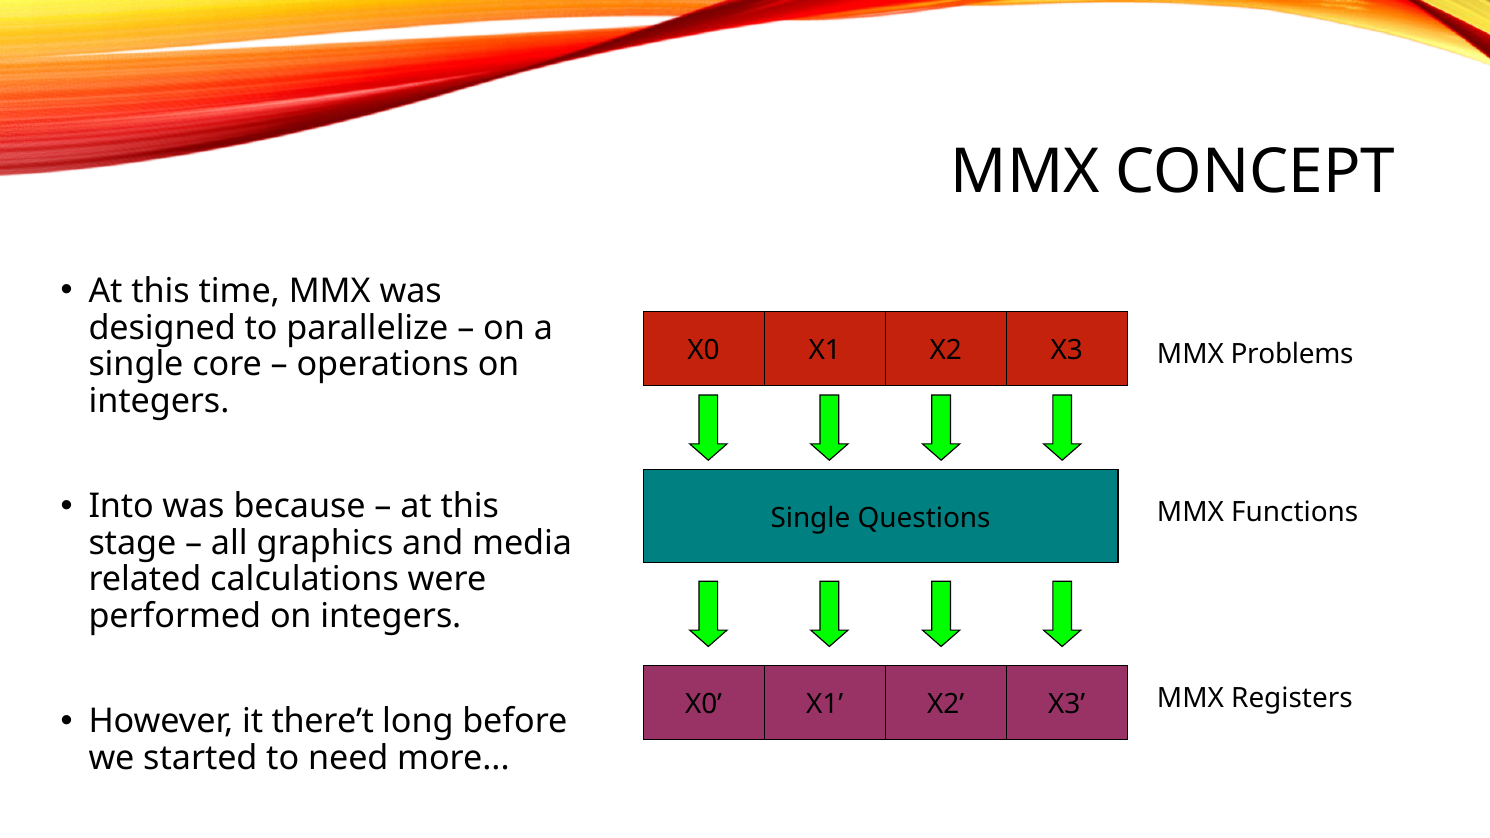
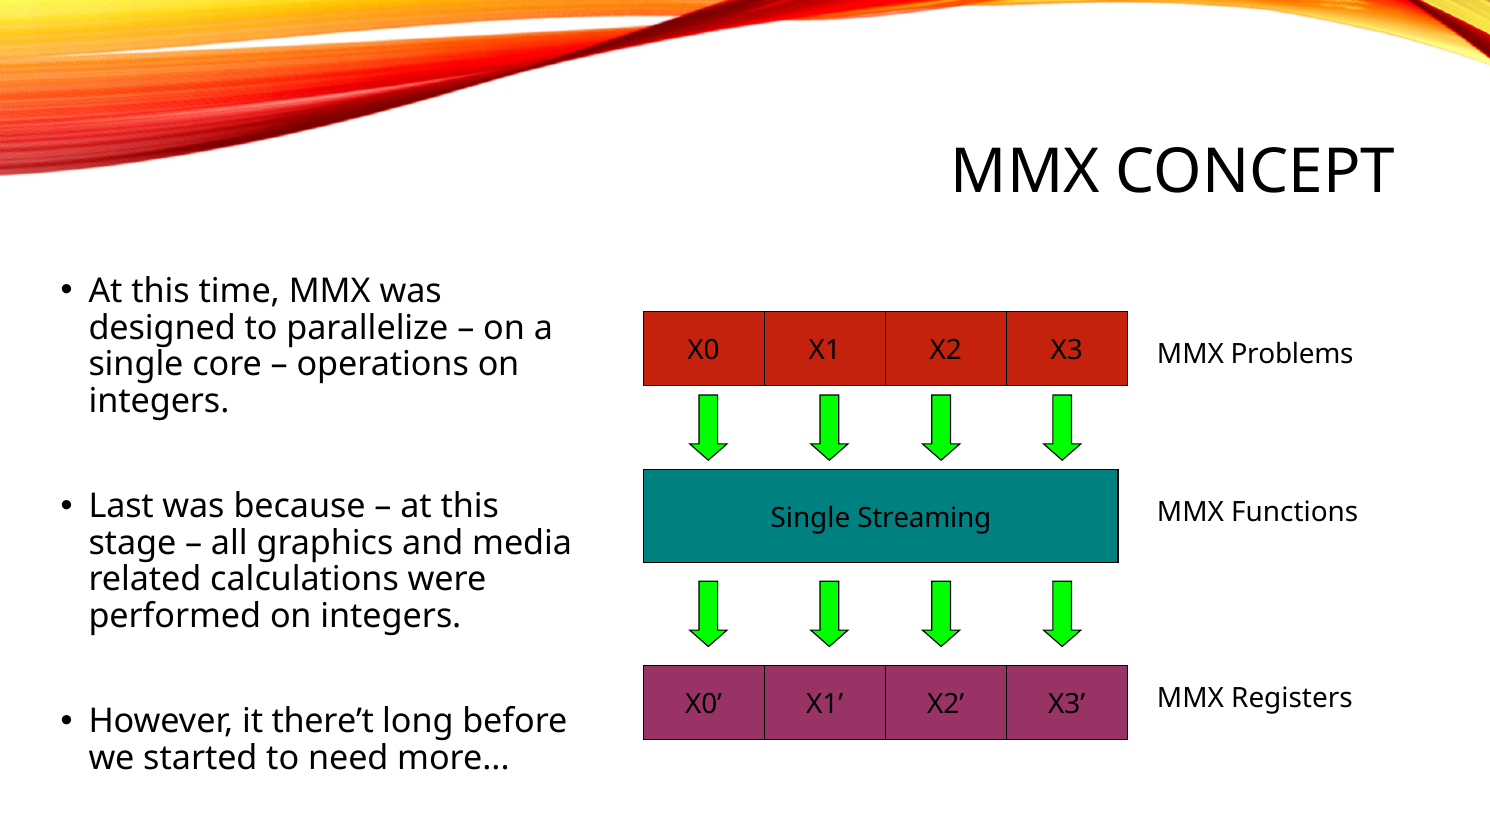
Into: Into -> Last (121, 506)
Questions: Questions -> Streaming (924, 518)
